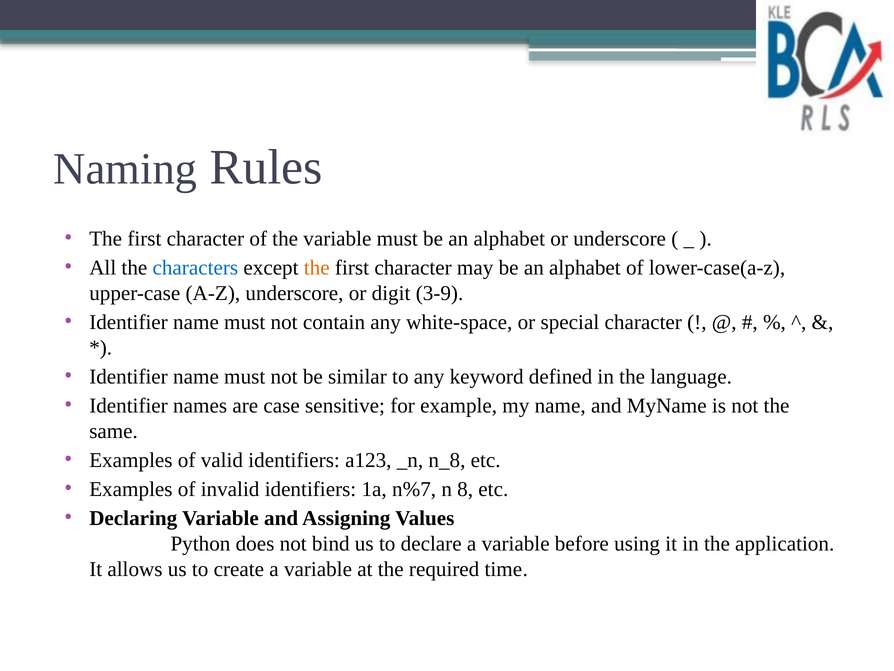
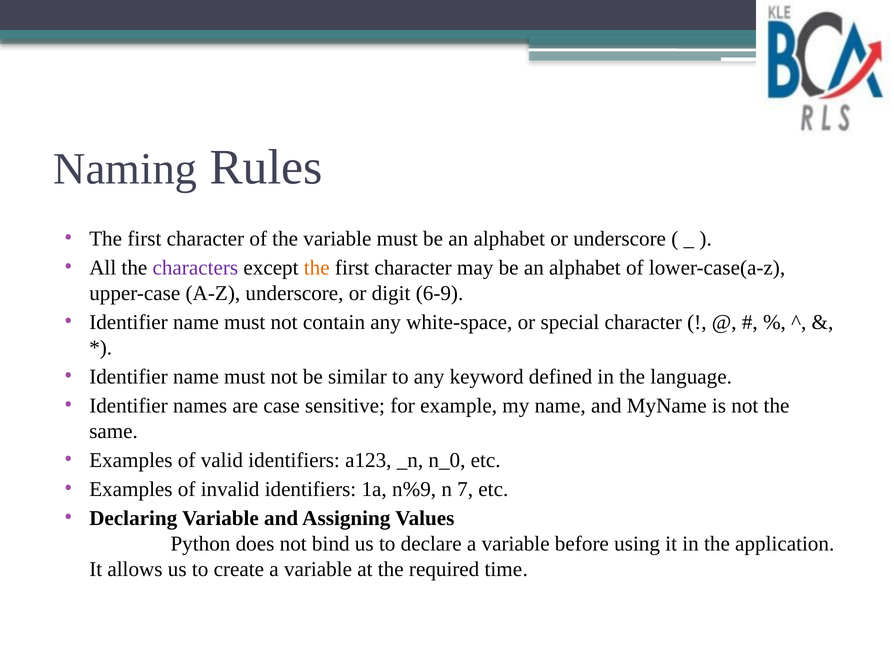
characters colour: blue -> purple (195, 268)
3-9: 3-9 -> 6-9 (440, 293)
n_8: n_8 -> n_0 (447, 460)
n%7: n%7 -> n%9 (414, 489)
8: 8 -> 7 (465, 489)
